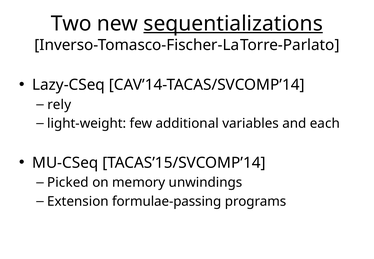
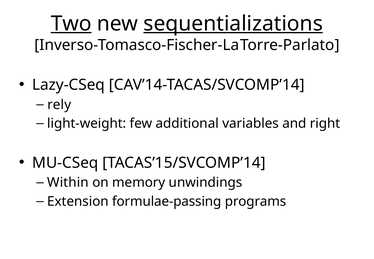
Two underline: none -> present (71, 24)
each: each -> right (325, 123)
Picked: Picked -> Within (68, 183)
